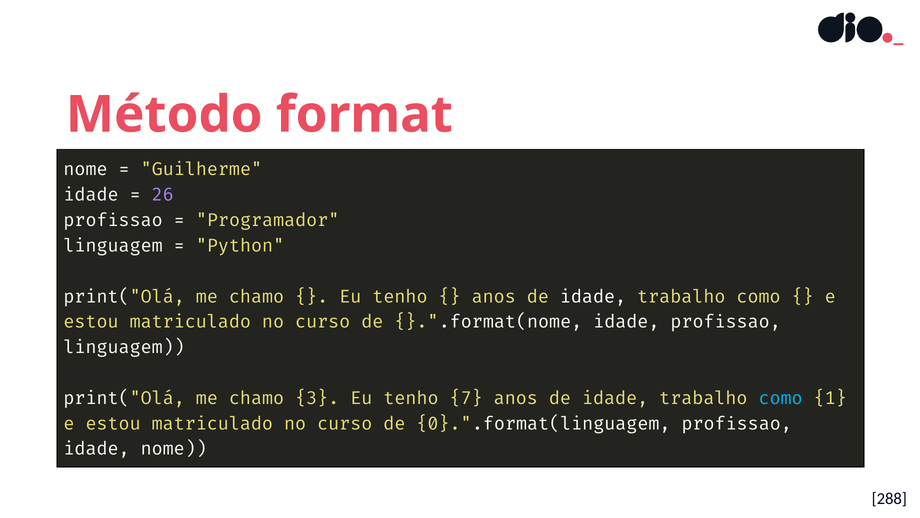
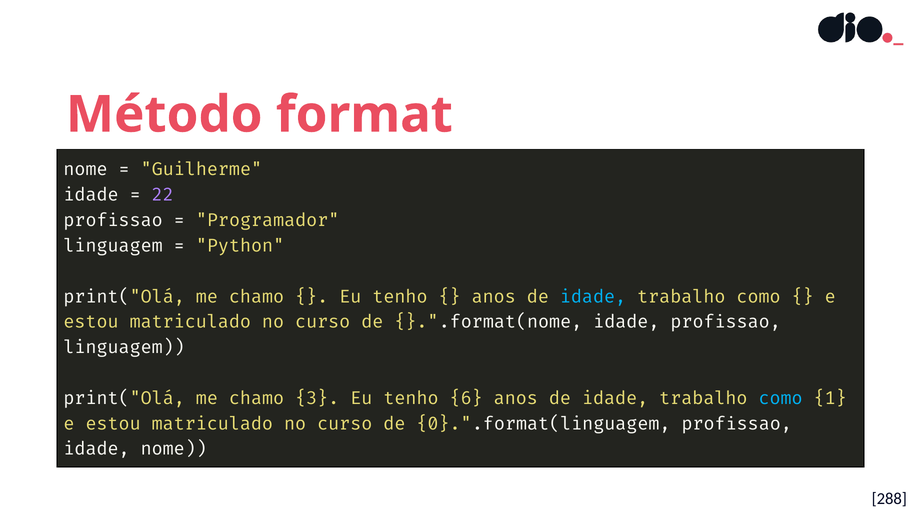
26: 26 -> 22 (163, 195)
idade colour: white -> light blue (593, 296)
7: 7 -> 6 (466, 398)
